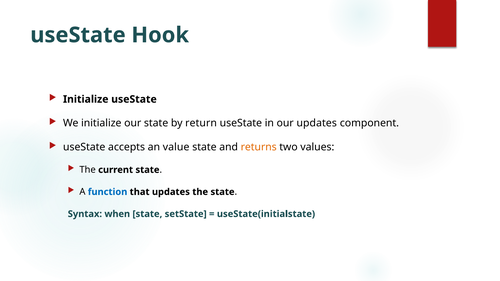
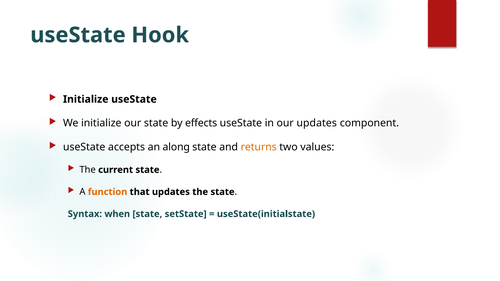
return: return -> effects (201, 123)
value: value -> along (176, 147)
function colour: blue -> orange (108, 192)
